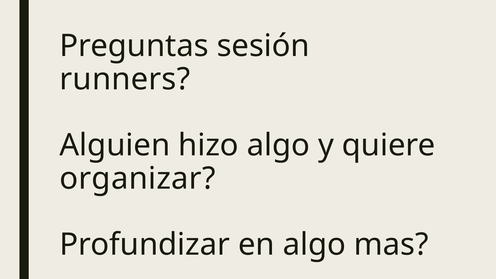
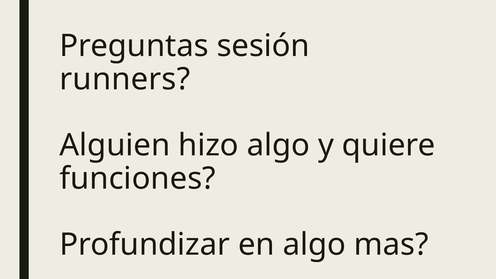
organizar: organizar -> funciones (138, 178)
